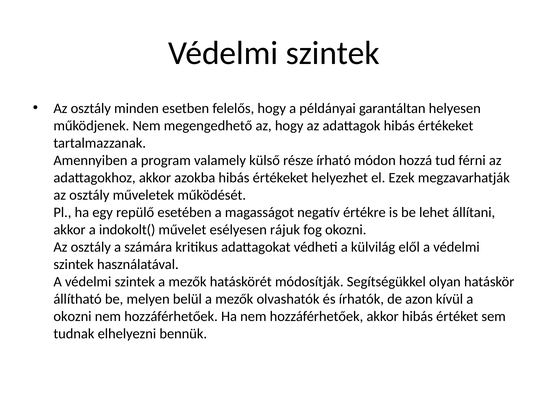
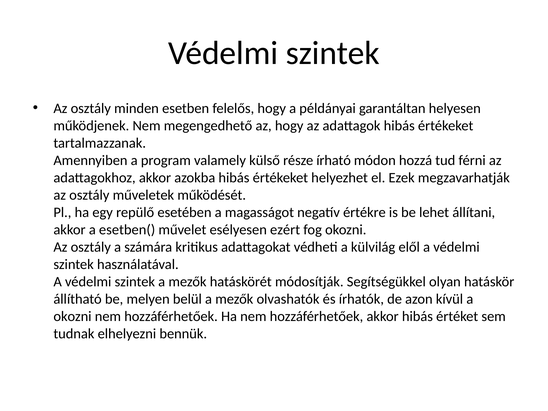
indokolt(: indokolt( -> esetben( (127, 230)
rájuk: rájuk -> ezért (285, 230)
